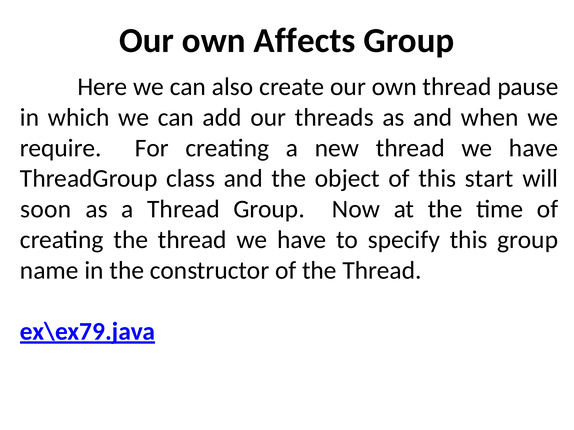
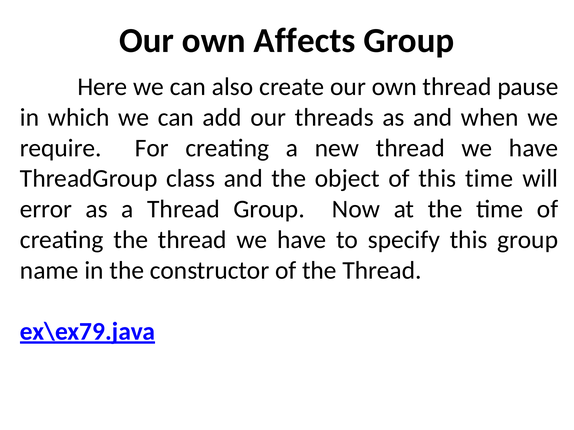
this start: start -> time (489, 179)
soon: soon -> error (46, 209)
